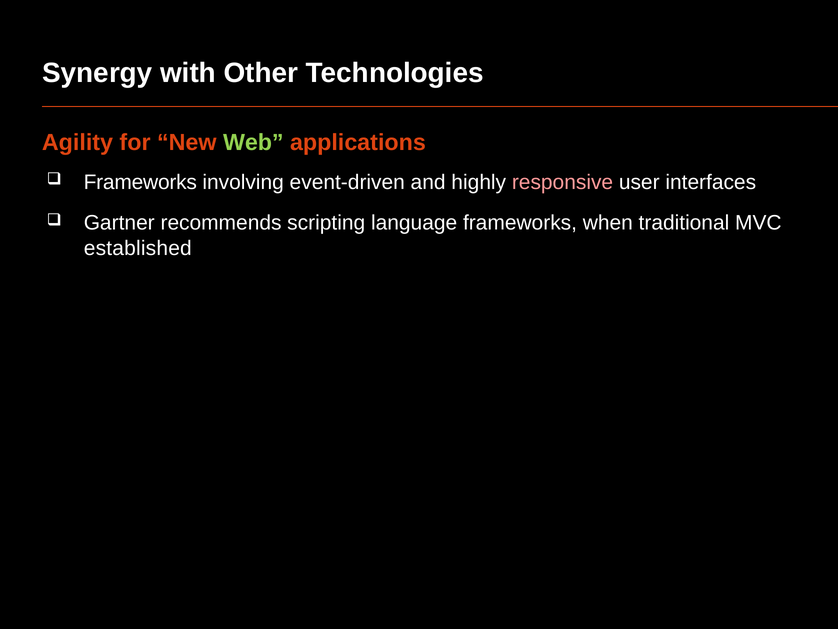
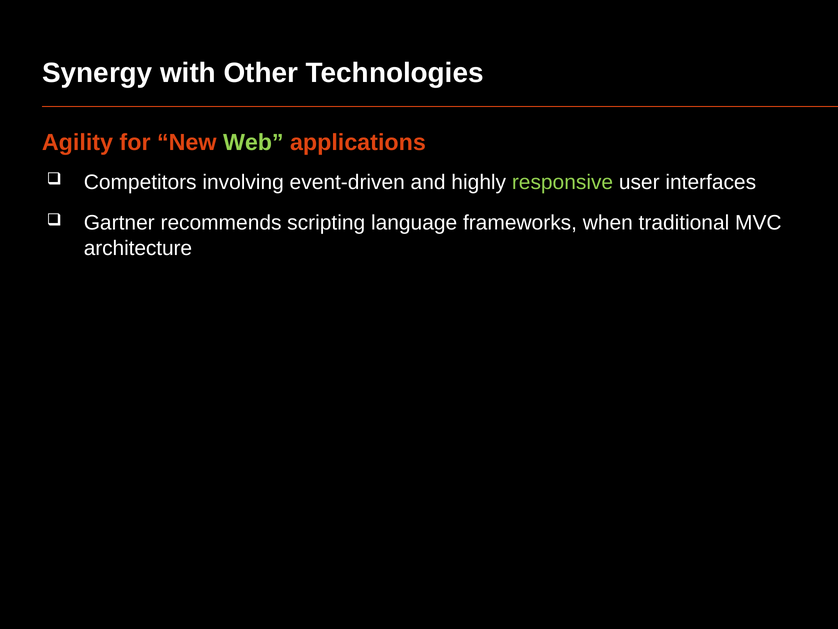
Frameworks: Frameworks -> Competitors (140, 182)
responsive colour: pink -> light green (563, 182)
established: established -> architecture (138, 248)
